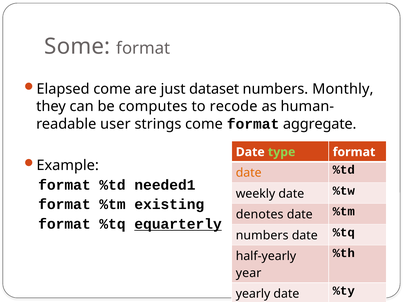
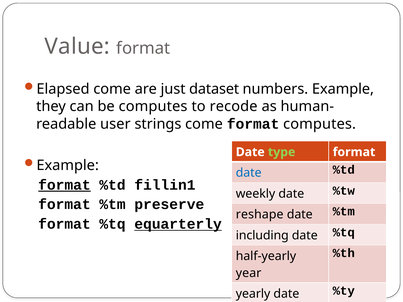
Some: Some -> Value (77, 47)
numbers Monthly: Monthly -> Example (343, 89)
format aggregate: aggregate -> computes (320, 124)
date colour: orange -> blue (249, 173)
format underline: none -> present (64, 185)
needed1: needed1 -> fillin1 (165, 185)
existing: existing -> preserve (169, 205)
denotes: denotes -> reshape (260, 215)
numbers: numbers -> including (262, 236)
